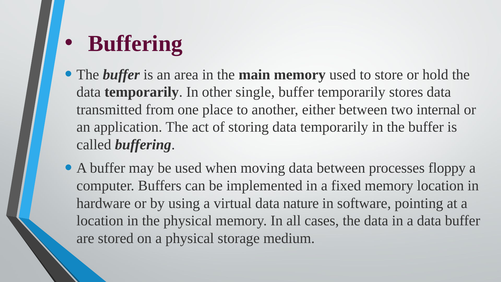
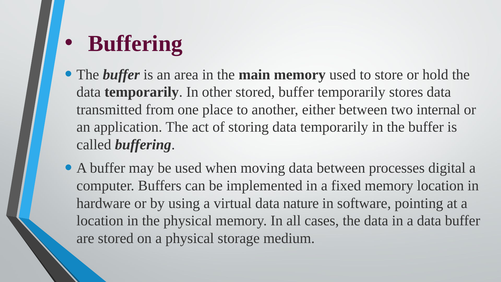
other single: single -> stored (255, 92)
floppy: floppy -> digital (447, 168)
